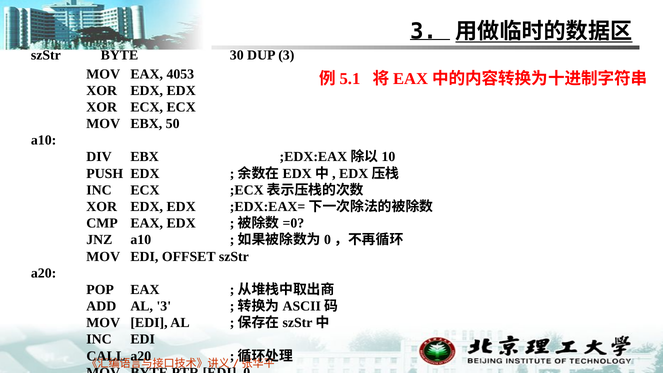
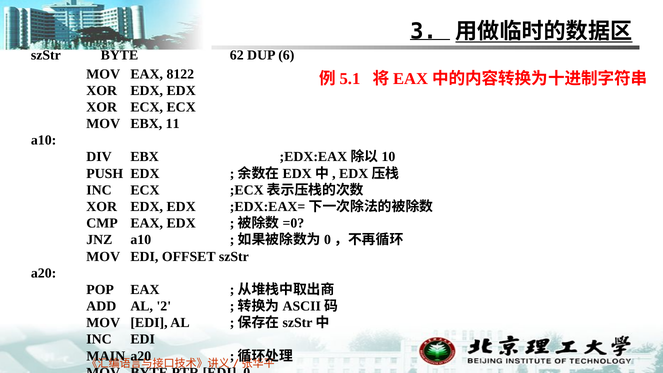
30: 30 -> 62 (237, 55)
DUP 3: 3 -> 6 (286, 55)
4053: 4053 -> 8122 (180, 74)
50: 50 -> 11 (173, 124)
AL 3: 3 -> 2 (164, 306)
CALL: CALL -> MAIN (106, 356)
